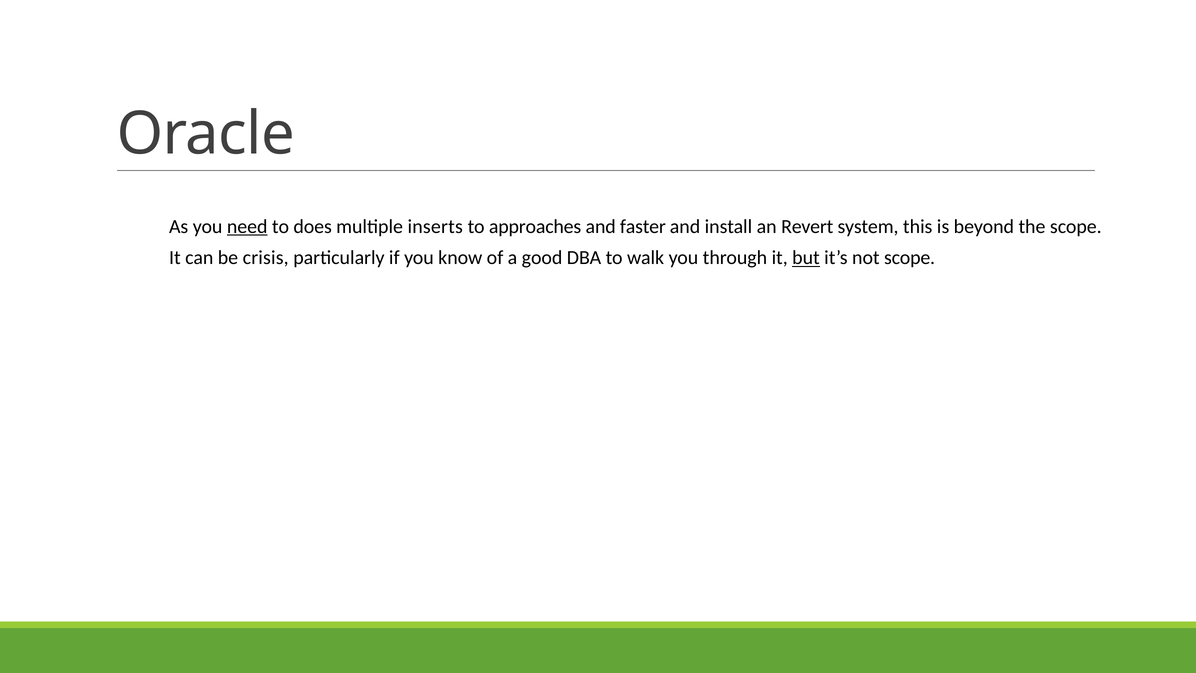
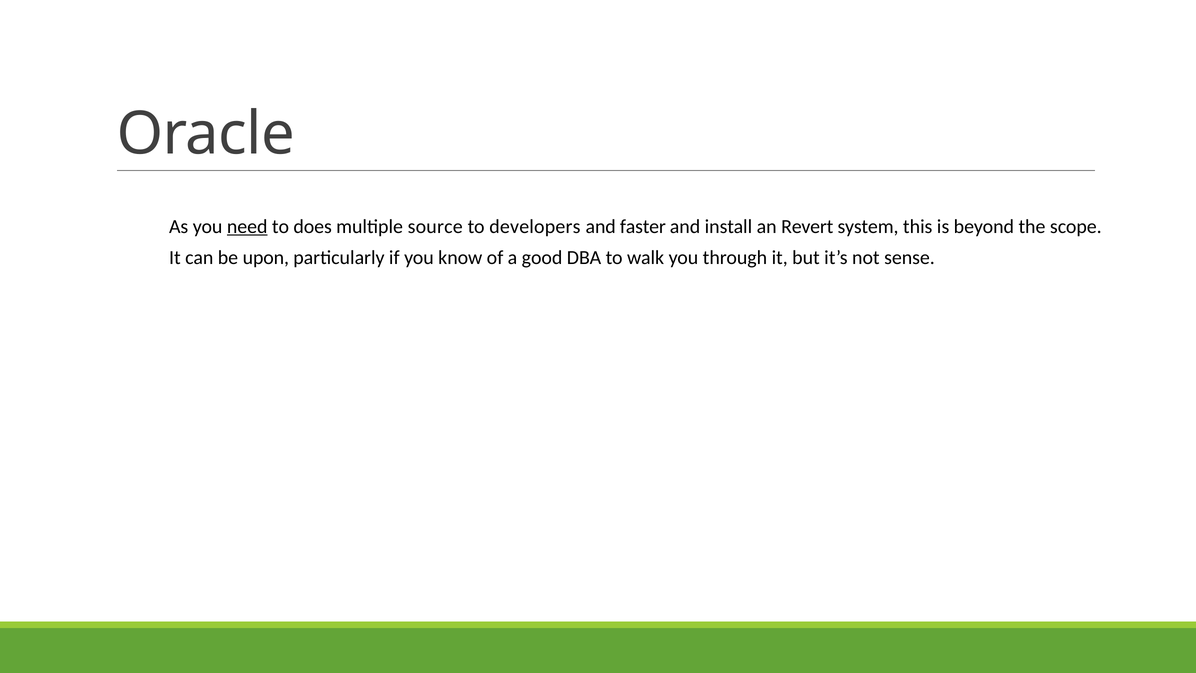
inserts: inserts -> source (435, 226)
approaches: approaches -> developers (535, 226)
crisis: crisis -> upon (266, 258)
but underline: present -> none (806, 258)
not scope: scope -> sense (910, 258)
